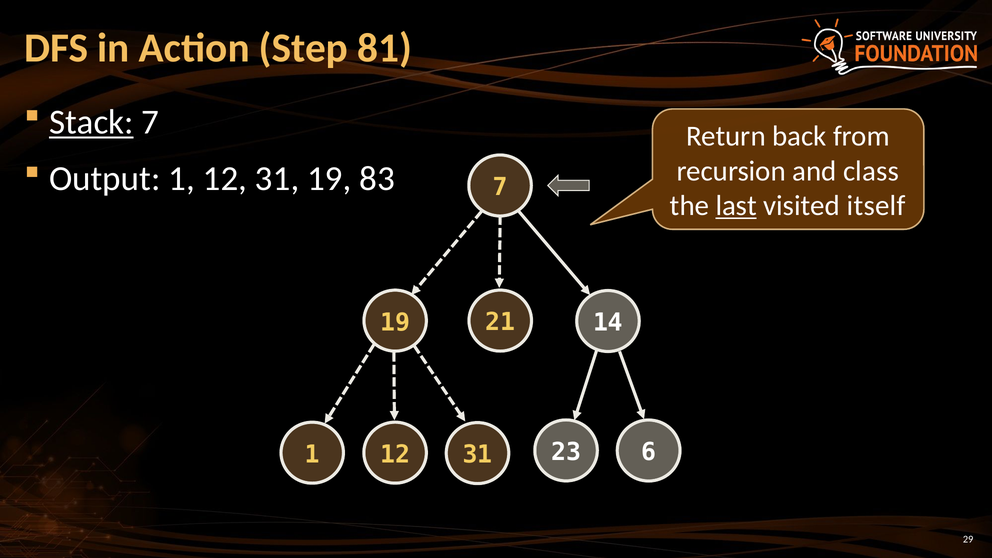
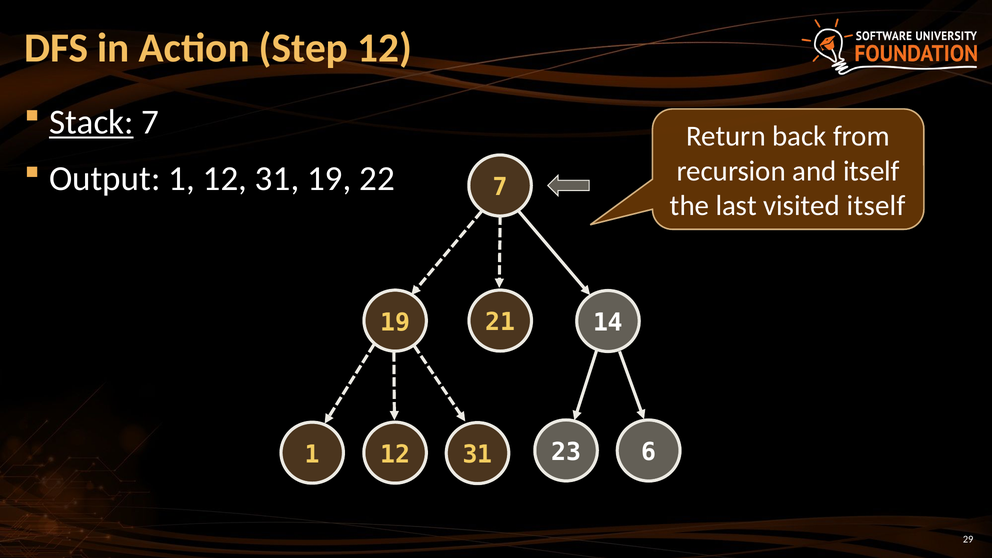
Step 81: 81 -> 12 (385, 48)
and class: class -> itself (871, 171)
83: 83 -> 22 (377, 179)
last underline: present -> none (736, 206)
